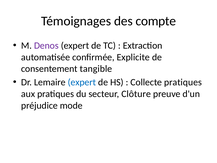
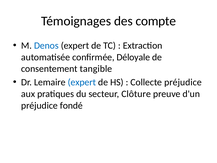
Denos colour: purple -> blue (46, 46)
Explicite: Explicite -> Déloyale (133, 57)
Collecte pratiques: pratiques -> préjudice (183, 82)
mode: mode -> fondé (71, 105)
